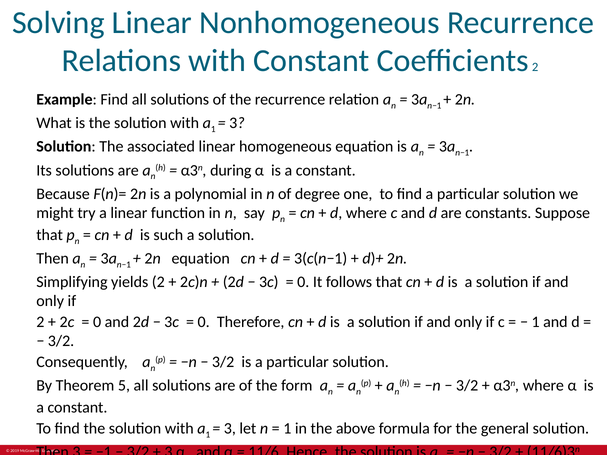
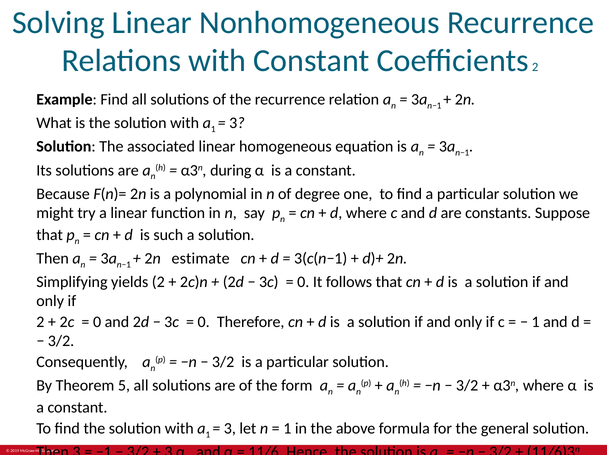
2n equation: equation -> estimate (201, 258)
